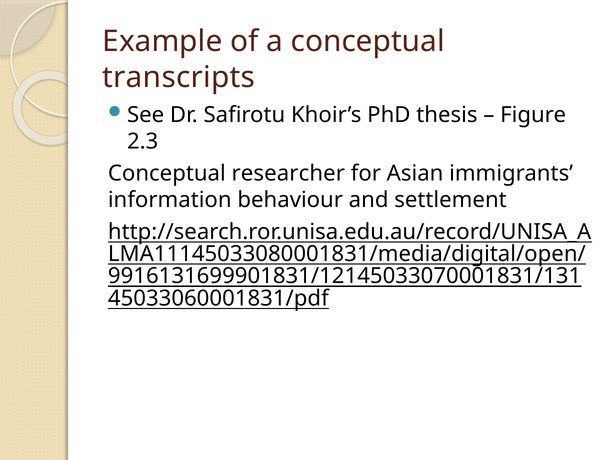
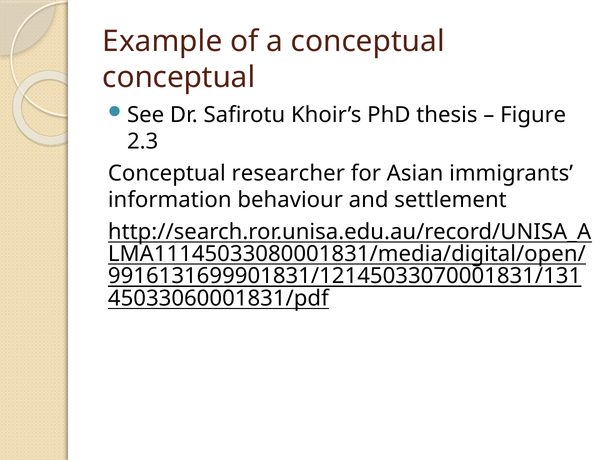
transcripts: transcripts -> conceptual (179, 77)
